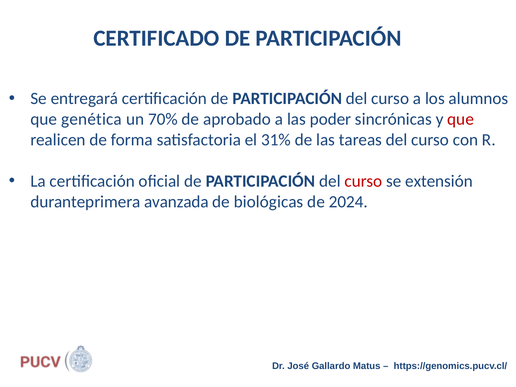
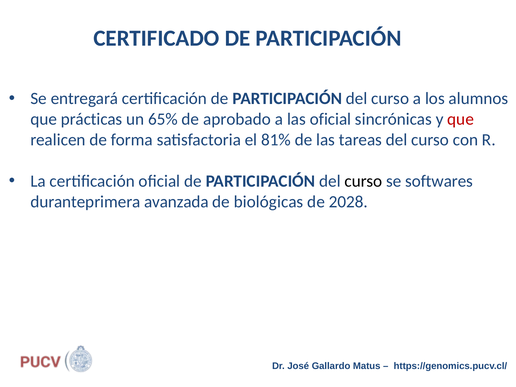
genética: genética -> prácticas (92, 119)
70%: 70% -> 65% (163, 119)
las poder: poder -> oficial (330, 119)
31%: 31% -> 81% (276, 140)
curso colour: red -> black (363, 181)
extensión: extensión -> softwares (439, 181)
2024: 2024 -> 2028 (348, 202)
